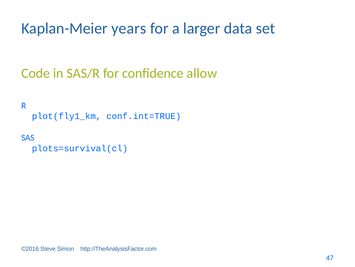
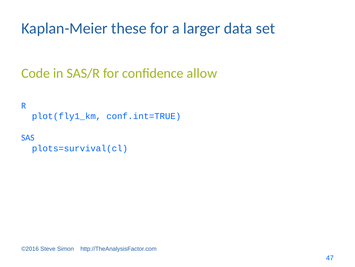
years: years -> these (129, 28)
